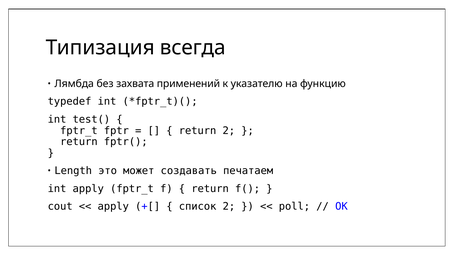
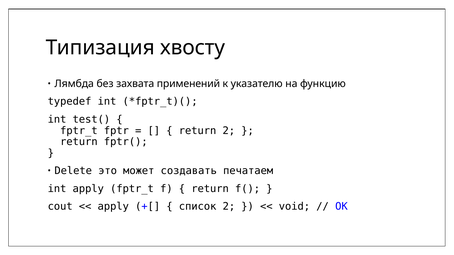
всегда: всегда -> хвосту (193, 48)
Length: Length -> Delete (73, 171)
poll: poll -> void (294, 207)
